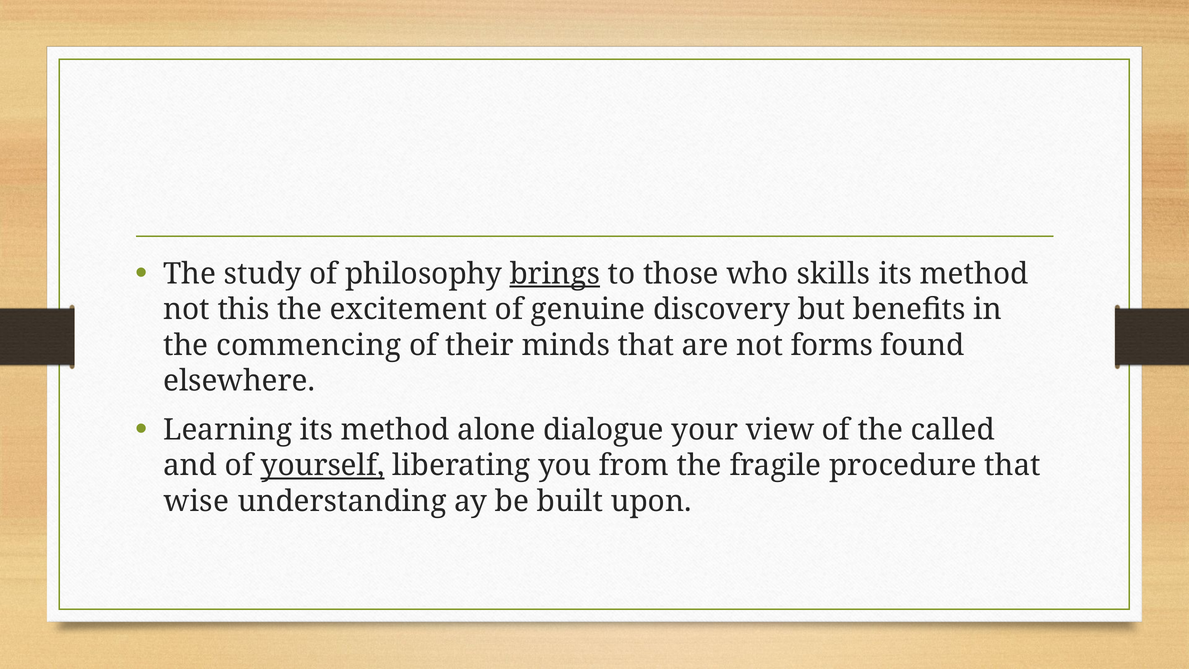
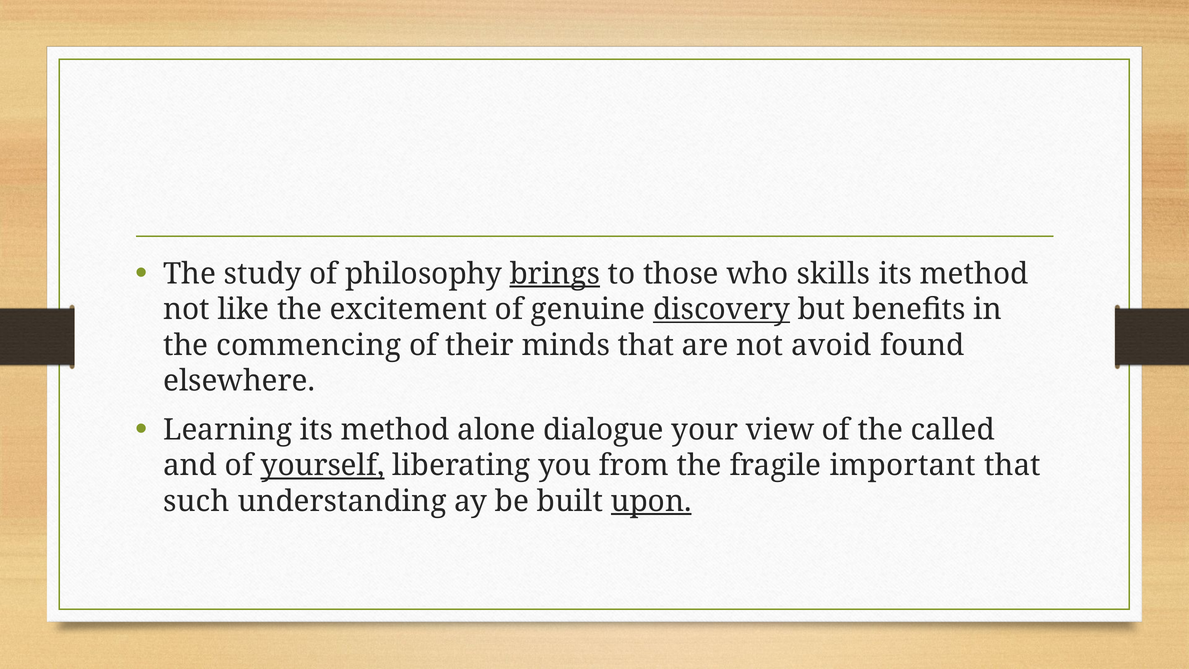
this: this -> like (243, 309)
discovery underline: none -> present (721, 309)
forms: forms -> avoid (831, 345)
procedure: procedure -> important (903, 465)
wise: wise -> such (196, 501)
upon underline: none -> present (651, 501)
